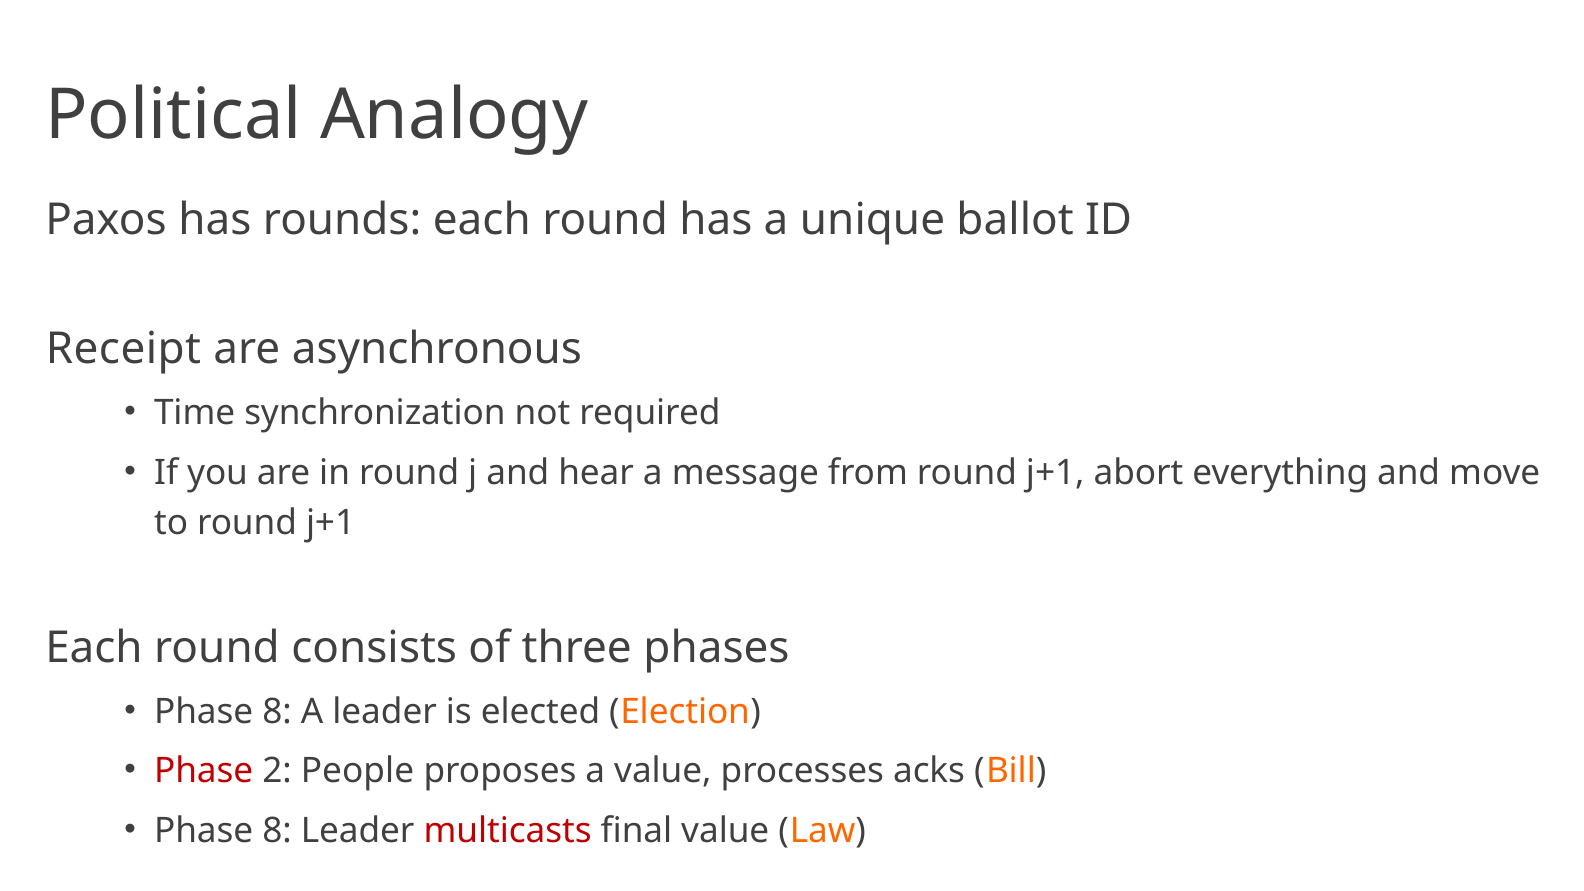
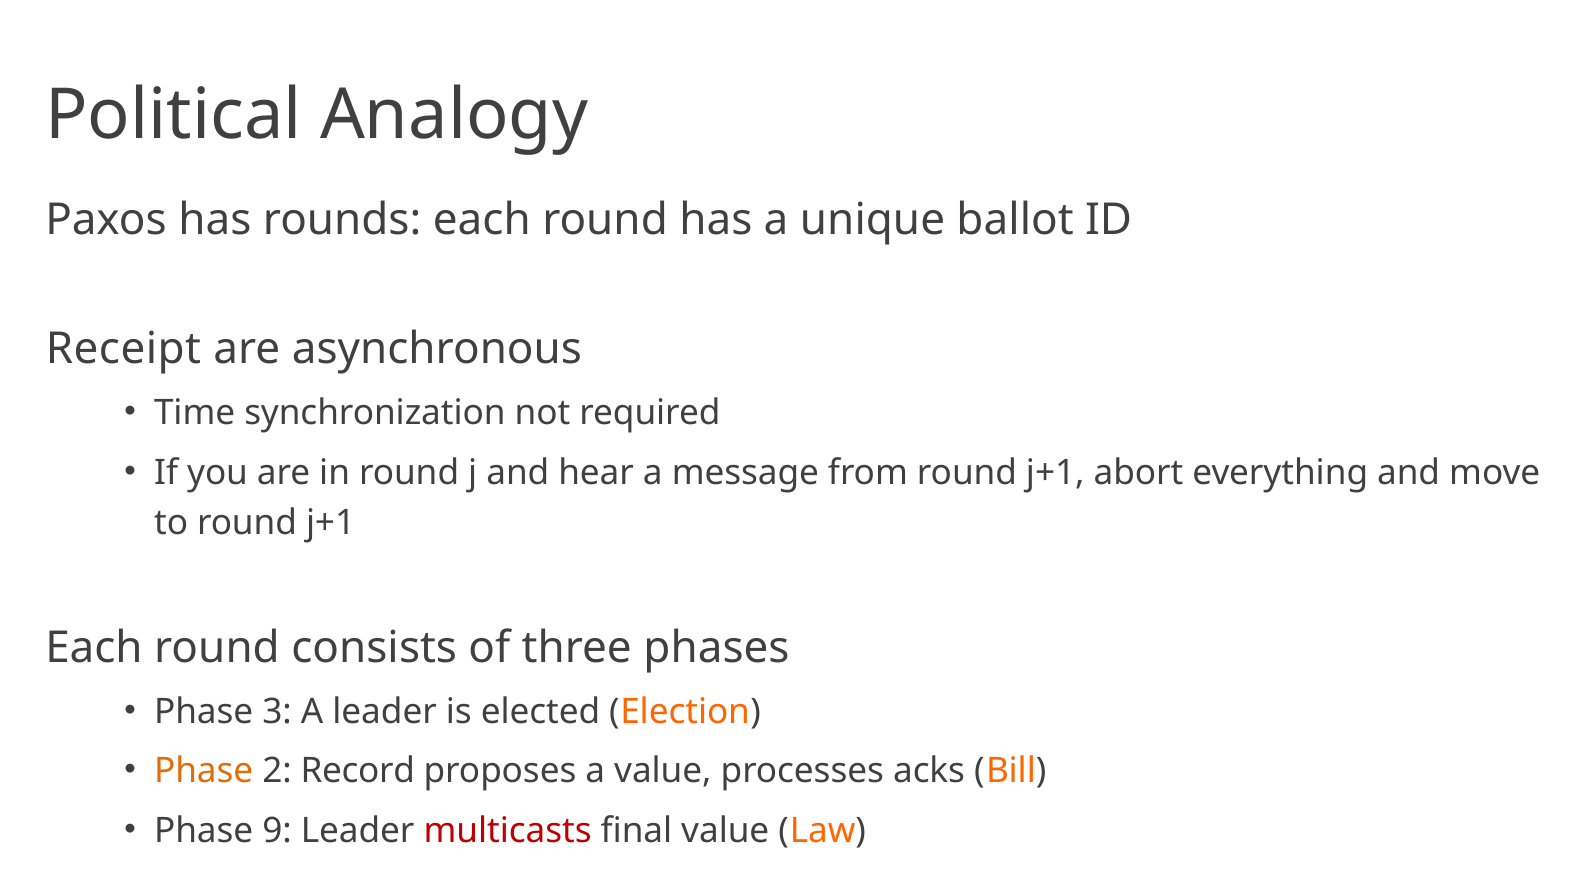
8: 8 -> 3 (277, 712)
Phase colour: red -> orange (204, 771)
People: People -> Record (358, 771)
8: 8 -> 9 (277, 831)
